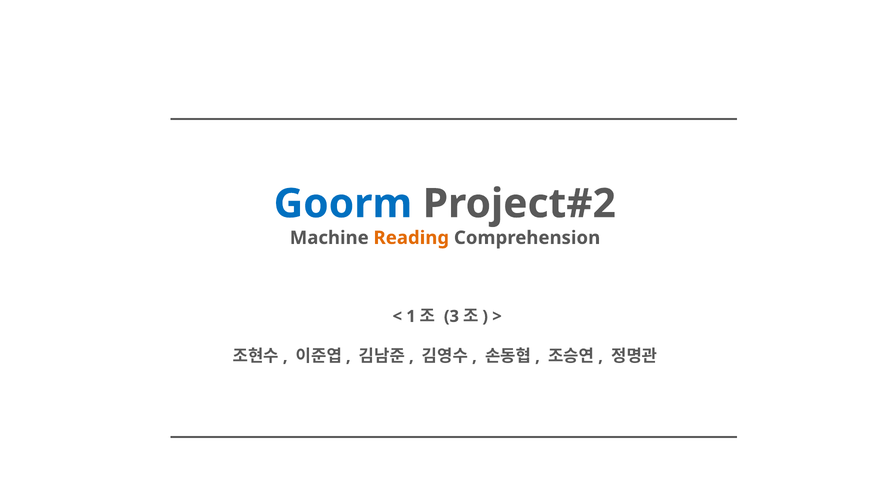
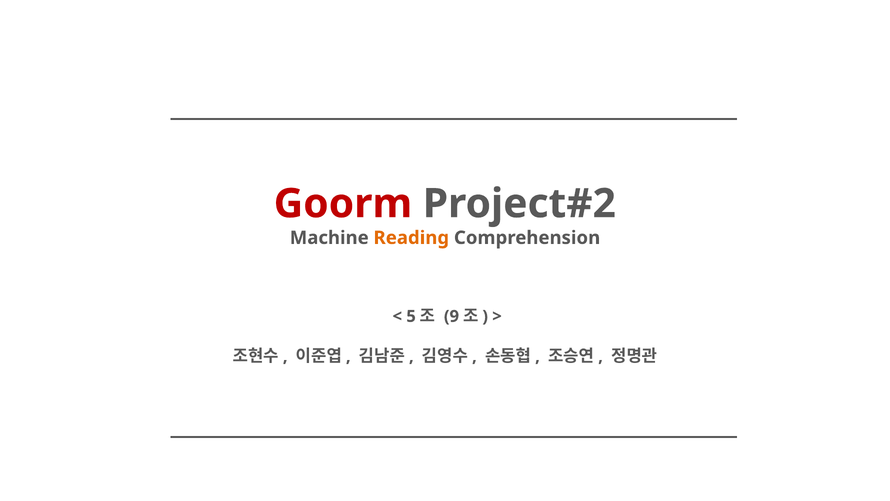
Goorm colour: blue -> red (343, 204)
1: 1 -> 5 (411, 316)
3: 3 -> 9 (451, 316)
